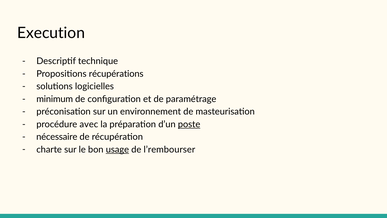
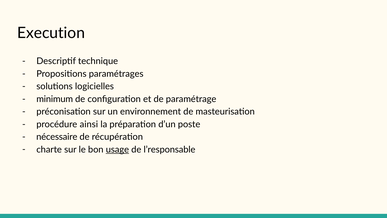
récupérations: récupérations -> paramétrages (116, 74)
avec: avec -> ainsi (89, 124)
poste underline: present -> none (189, 124)
l’rembourser: l’rembourser -> l’responsable (169, 149)
